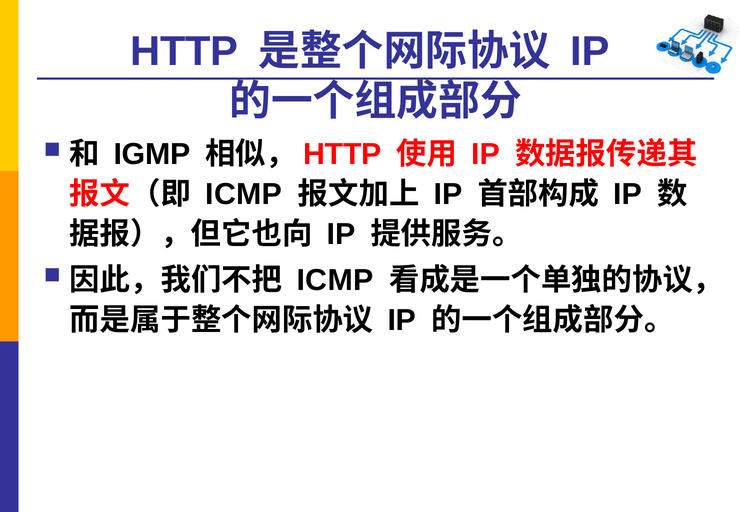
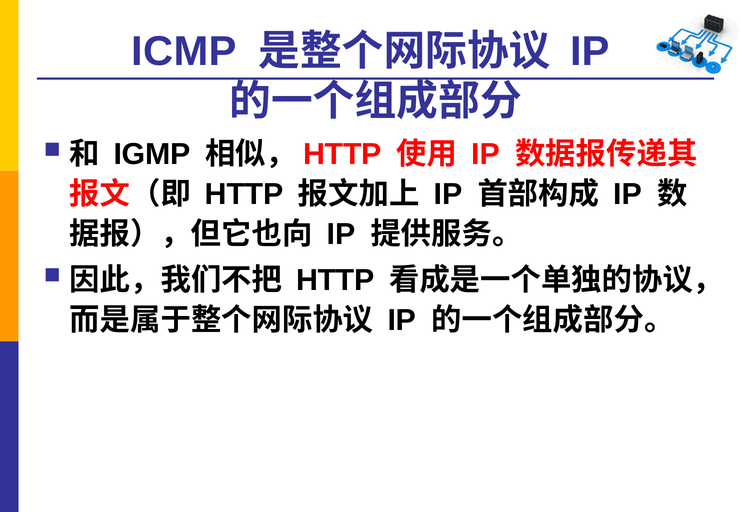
HTTP: HTTP -> ICMP (184, 51)
ICMP: ICMP -> HTTP (244, 194)
ICMP: ICMP -> HTTP (335, 280)
